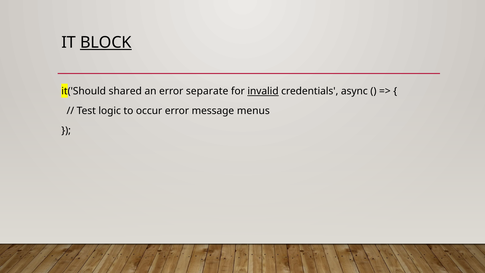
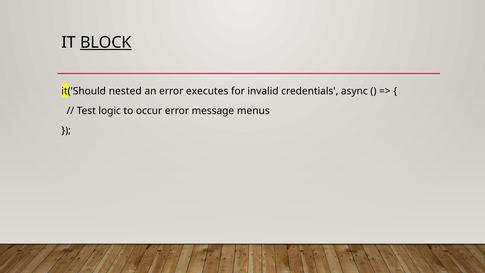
shared: shared -> nested (125, 91)
separate: separate -> executes (207, 91)
invalid underline: present -> none (263, 91)
